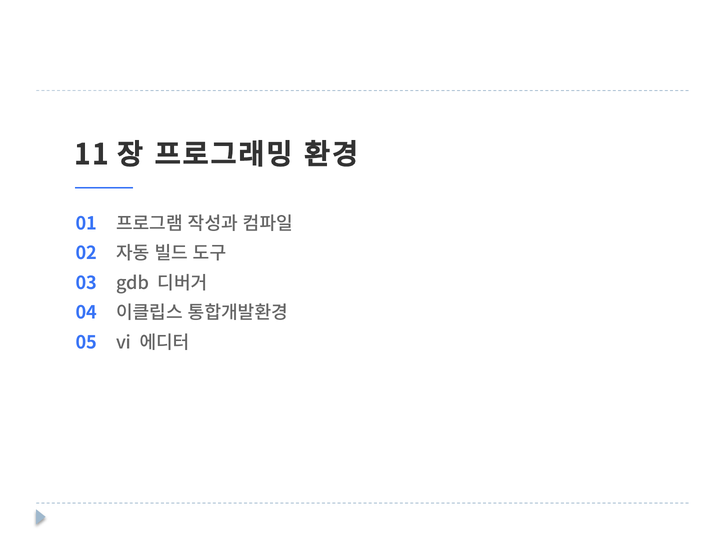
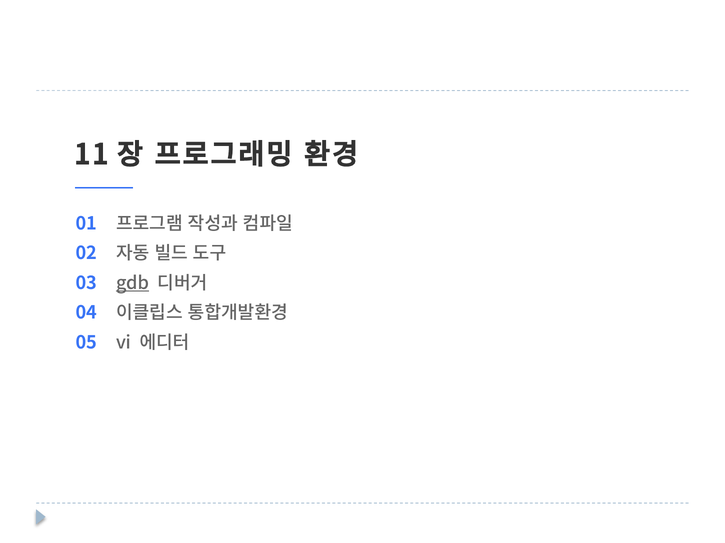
gdb underline: none -> present (133, 283)
